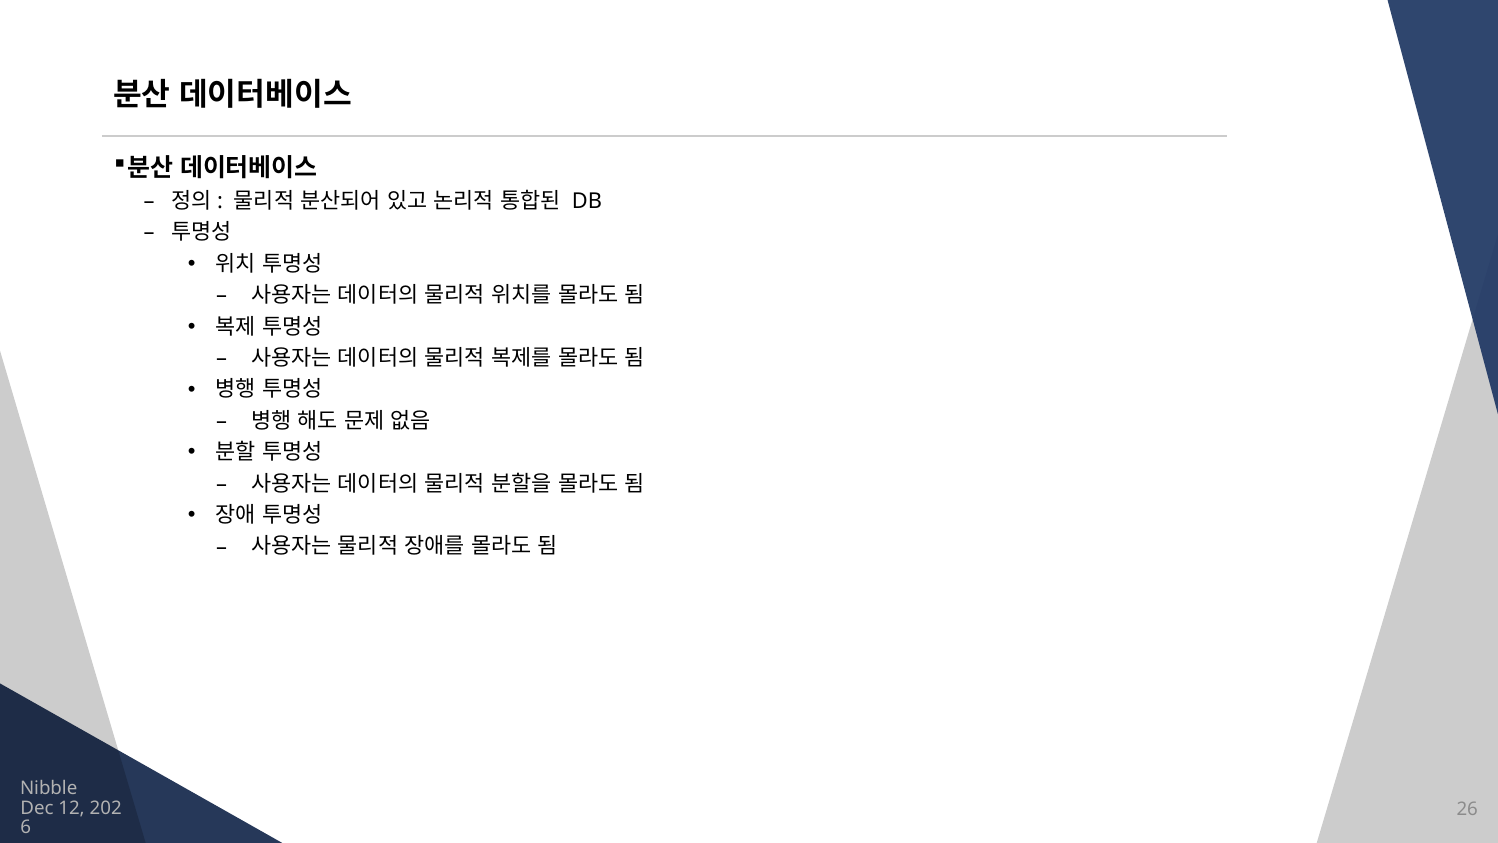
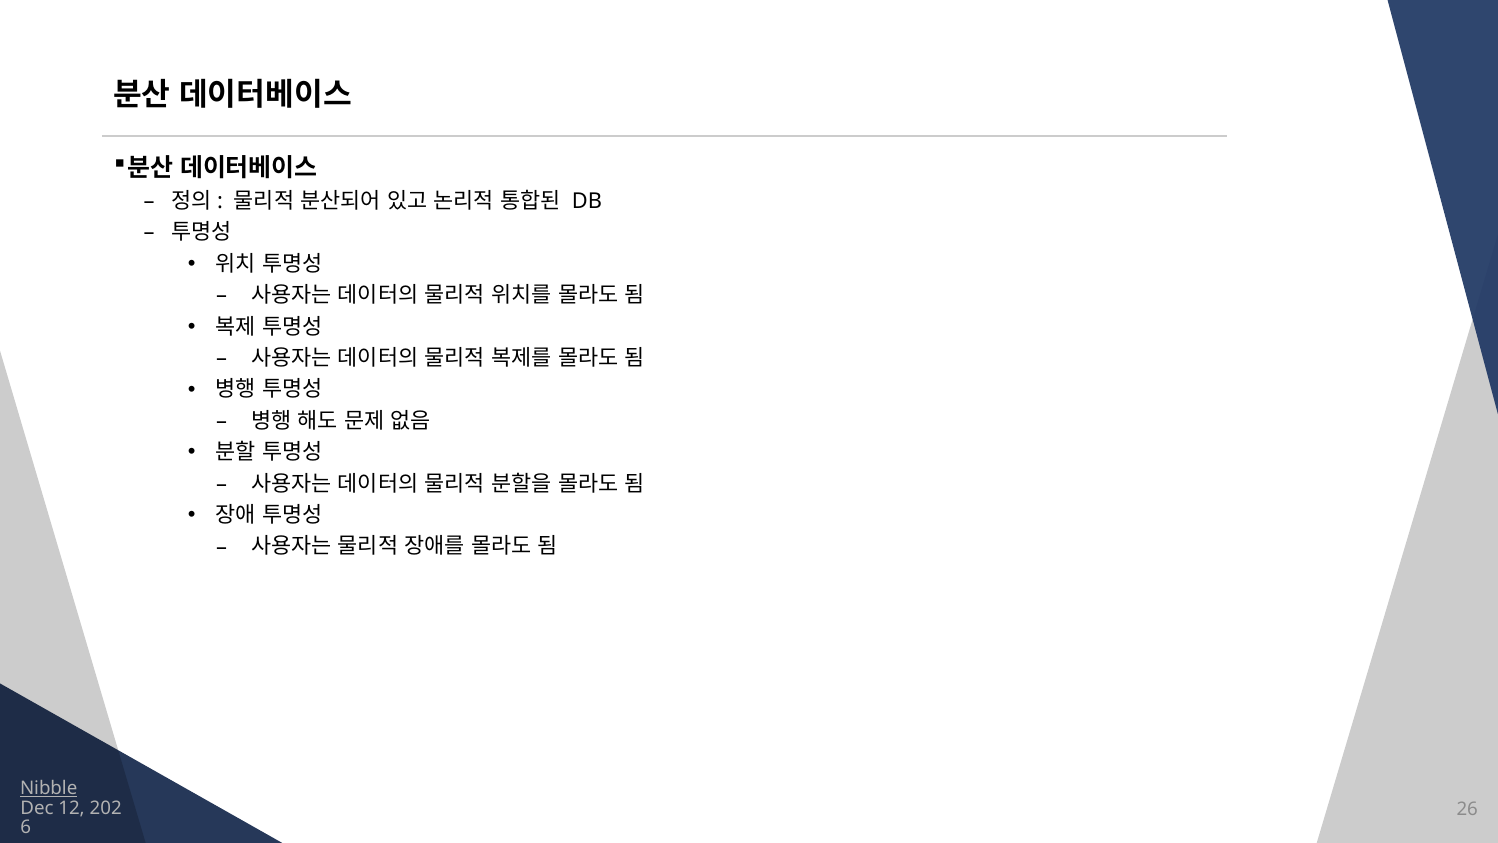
Nibble underline: none -> present (49, 788)
